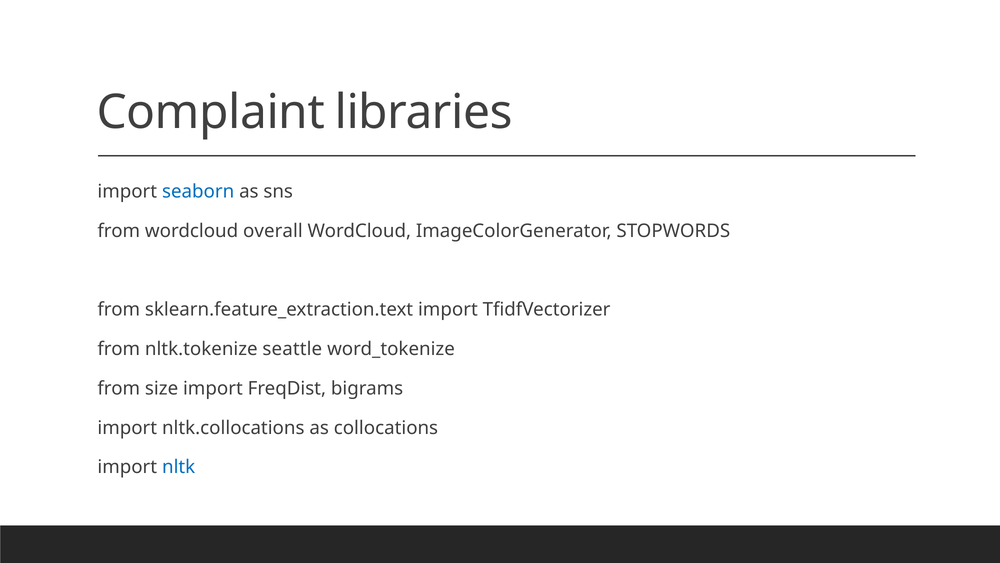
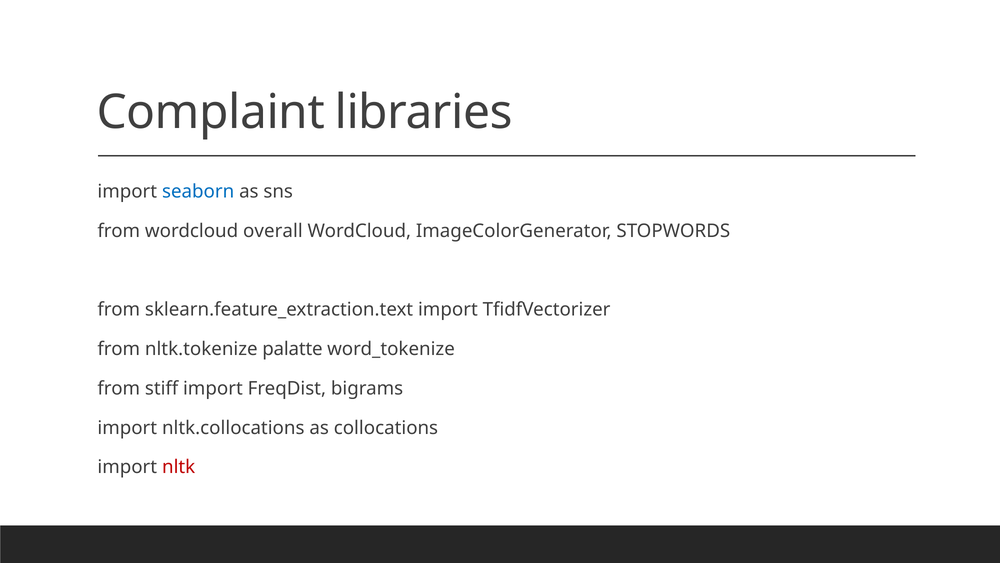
seattle: seattle -> palatte (292, 349)
size: size -> stiff (162, 388)
nltk colour: blue -> red (179, 467)
